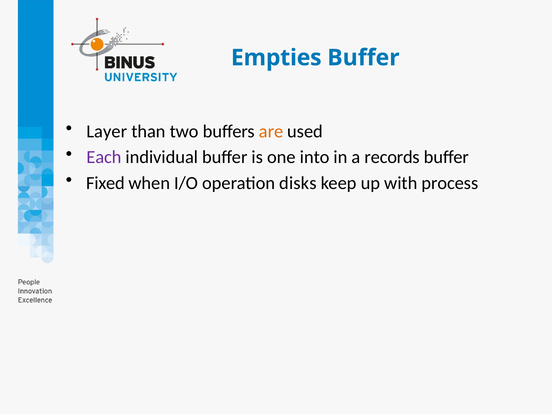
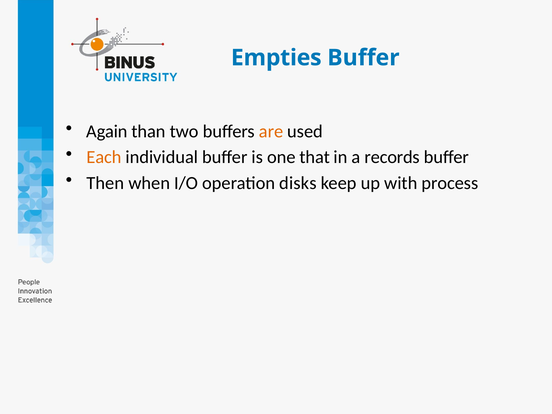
Layer: Layer -> Again (107, 131)
Each colour: purple -> orange (104, 157)
into: into -> that (315, 157)
Fixed: Fixed -> Then (105, 183)
